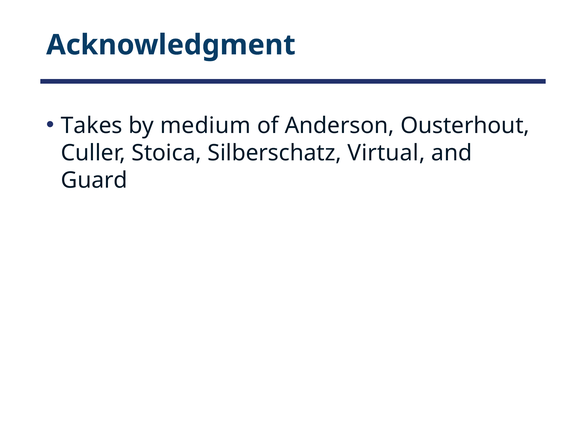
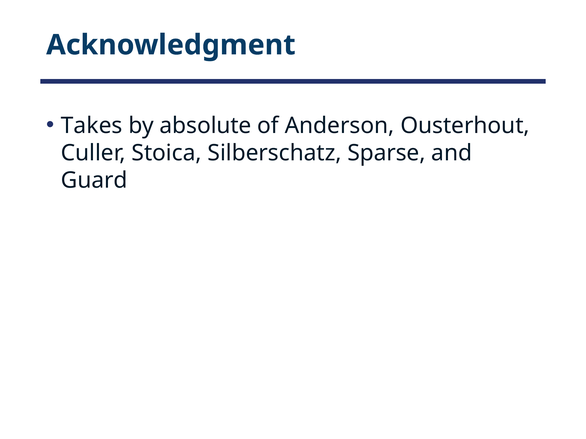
medium: medium -> absolute (206, 126)
Virtual: Virtual -> Sparse (387, 153)
